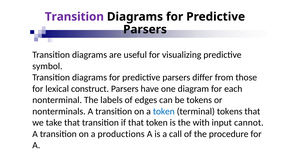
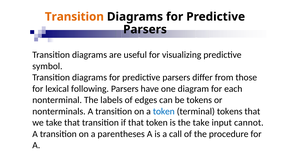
Transition colour: purple -> orange (74, 17)
construct: construct -> following (90, 89)
the with: with -> take (201, 123)
productions: productions -> parentheses (121, 134)
